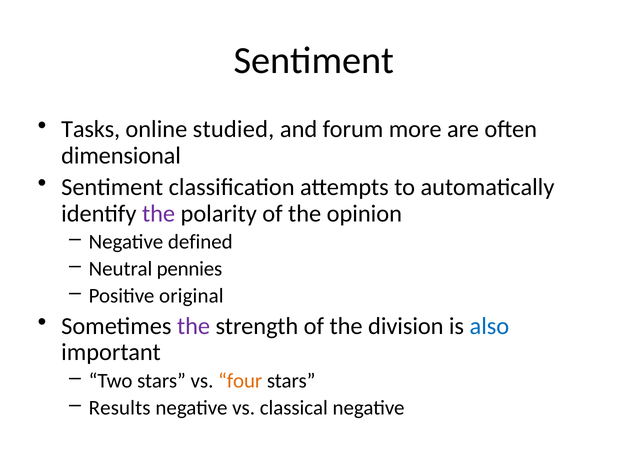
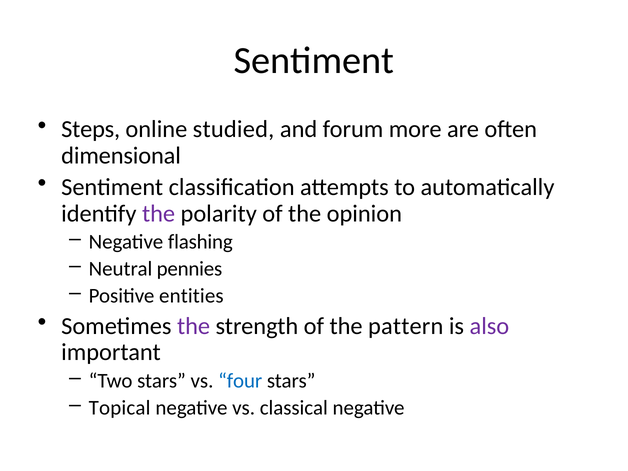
Tasks: Tasks -> Steps (91, 129)
defined: defined -> flashing (200, 242)
original: original -> entities (191, 296)
division: division -> pattern (406, 326)
also colour: blue -> purple (489, 326)
four colour: orange -> blue (240, 381)
Results: Results -> Topical (120, 408)
